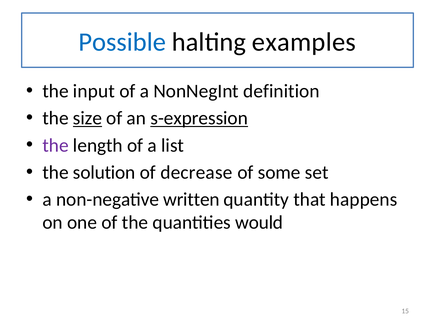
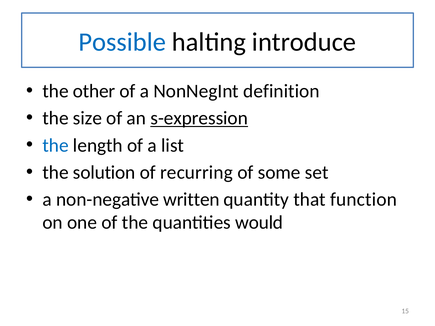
examples: examples -> introduce (304, 42)
input: input -> other (94, 91)
size underline: present -> none (87, 118)
the colour: purple -> blue (56, 145)
decrease: decrease -> recurring (196, 172)
happens: happens -> function (364, 200)
